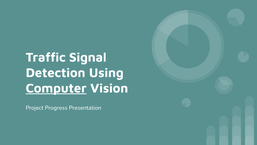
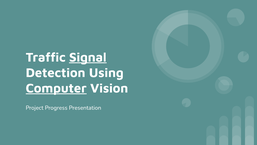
Signal underline: none -> present (88, 57)
